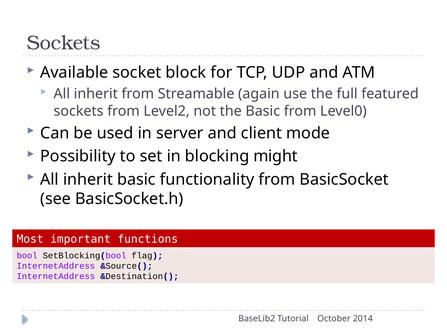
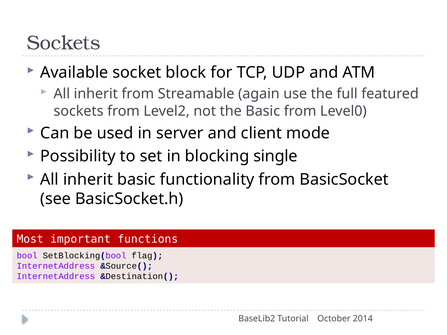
might: might -> single (276, 156)
